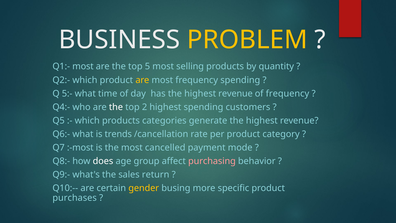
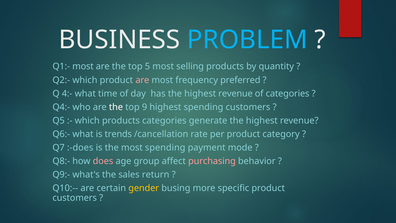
PROBLEM colour: yellow -> light blue (247, 40)
are colour: yellow -> pink (142, 80)
frequency spending: spending -> preferred (240, 80)
5:-: 5:- -> 4:- (67, 93)
of frequency: frequency -> categories (288, 93)
2: 2 -> 9 (145, 107)
:-most: :-most -> :-does (80, 147)
most cancelled: cancelled -> spending (165, 147)
does colour: white -> pink (103, 161)
purchases: purchases -> customers (75, 198)
